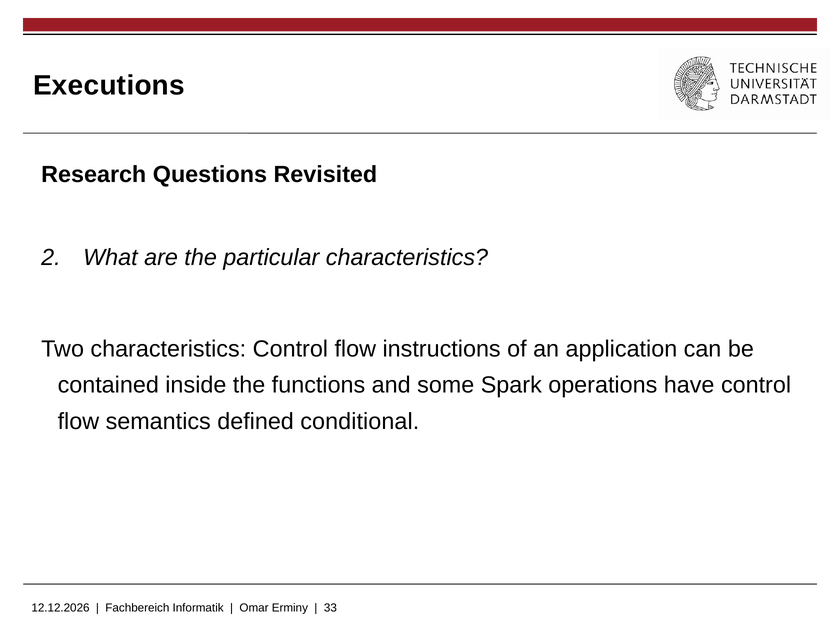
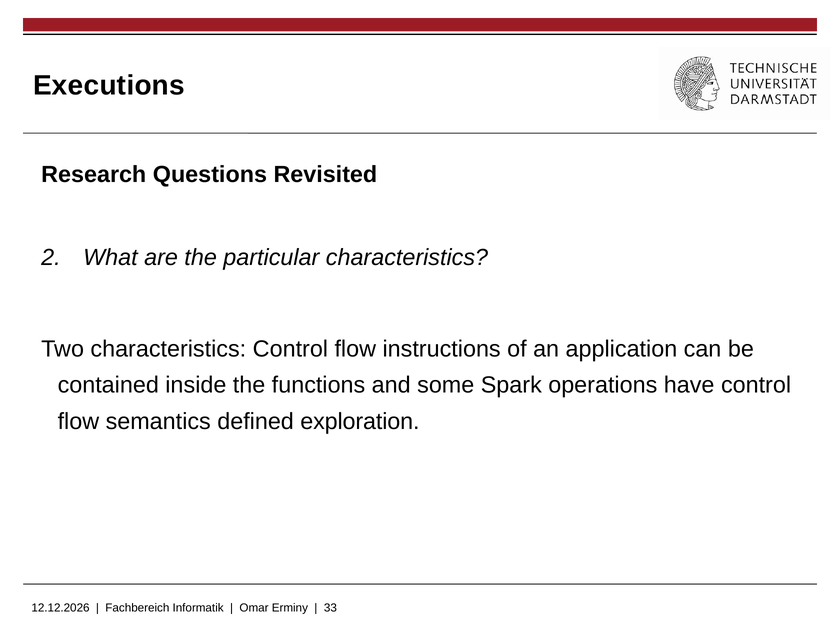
conditional: conditional -> exploration (360, 422)
